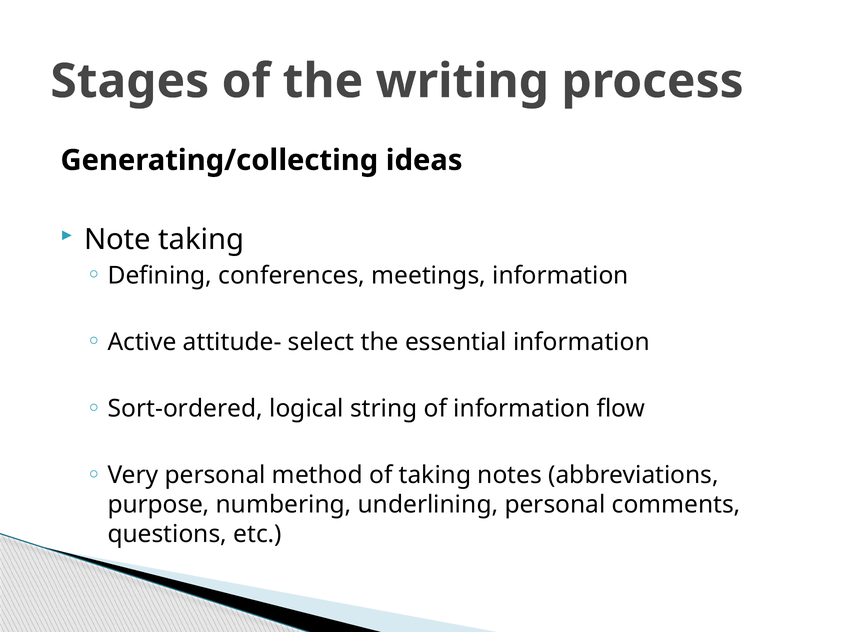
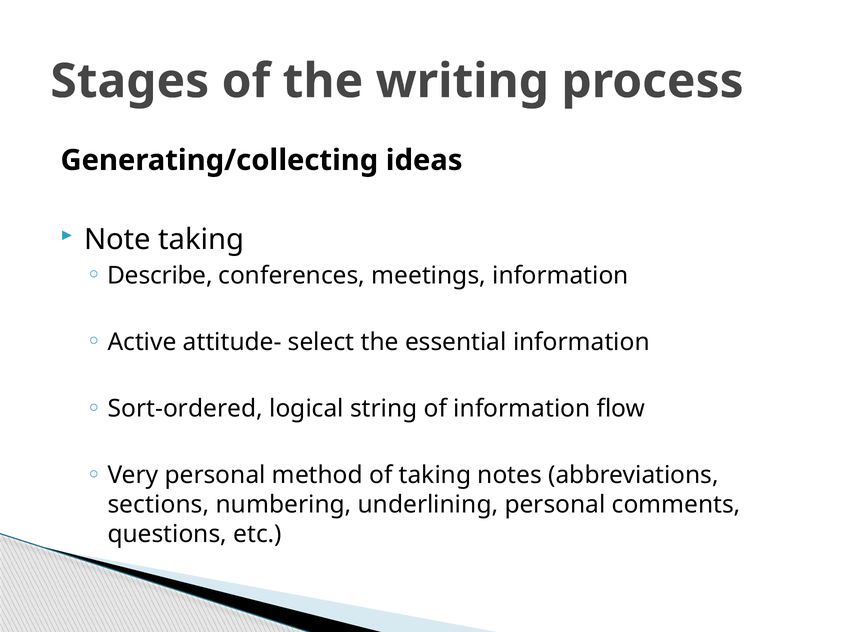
Defining: Defining -> Describe (160, 275)
purpose: purpose -> sections (159, 504)
